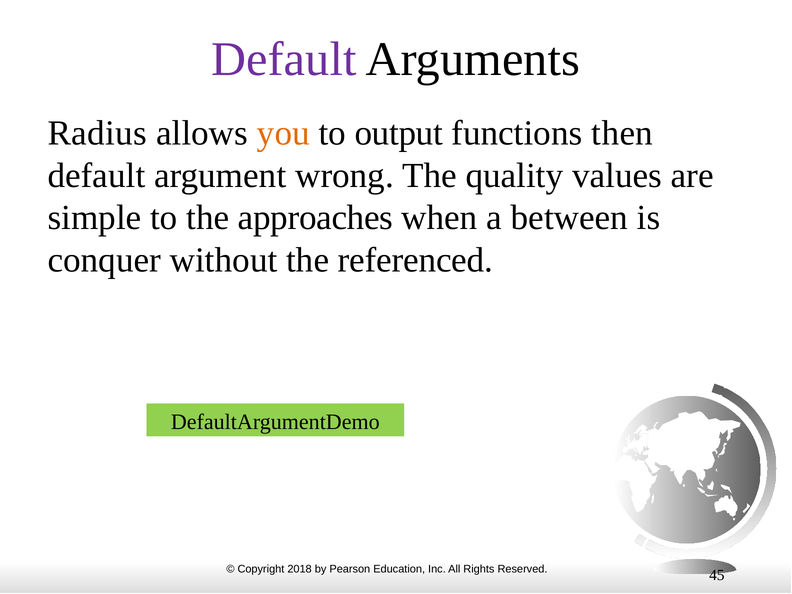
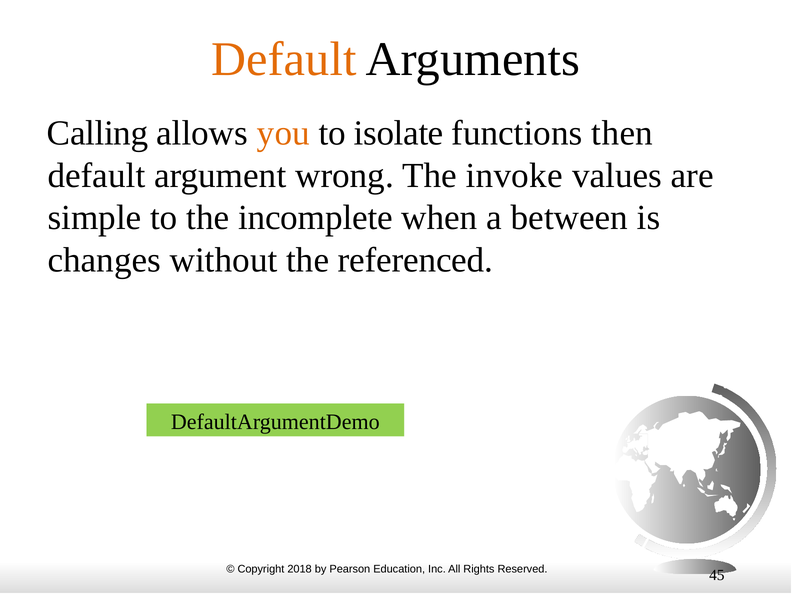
Default colour: purple -> orange (284, 59)
Radius: Radius -> Calling (98, 133)
output: output -> isolate (399, 133)
quality: quality -> invoke (514, 175)
approaches: approaches -> incomplete (315, 218)
conquer: conquer -> changes (104, 260)
